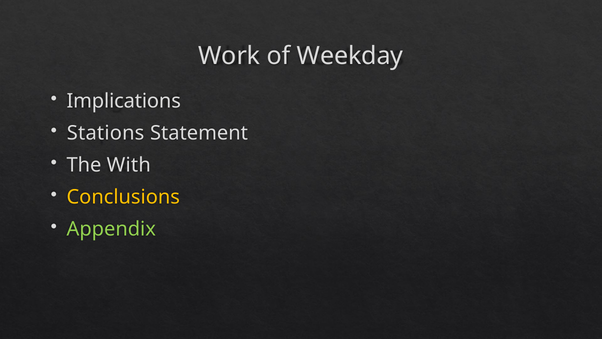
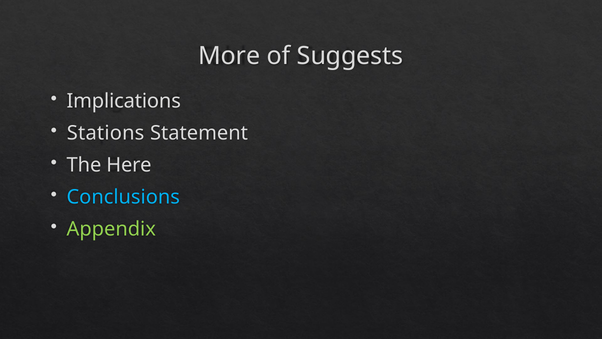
Work: Work -> More (229, 56)
Weekday: Weekday -> Suggests (350, 56)
With: With -> Here (129, 165)
Conclusions colour: yellow -> light blue (123, 197)
